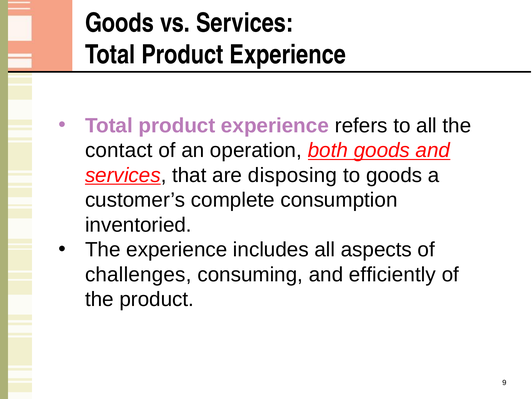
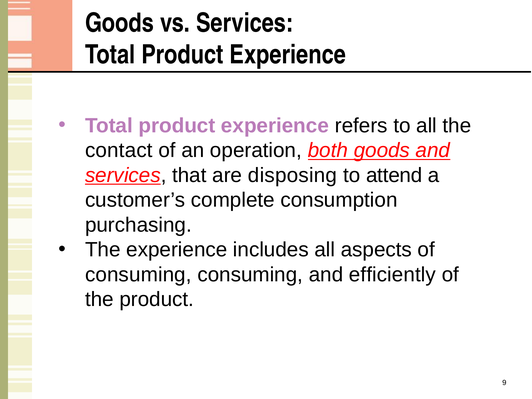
to goods: goods -> attend (394, 175)
inventoried: inventoried -> purchasing (138, 225)
challenges: challenges -> consuming (138, 275)
